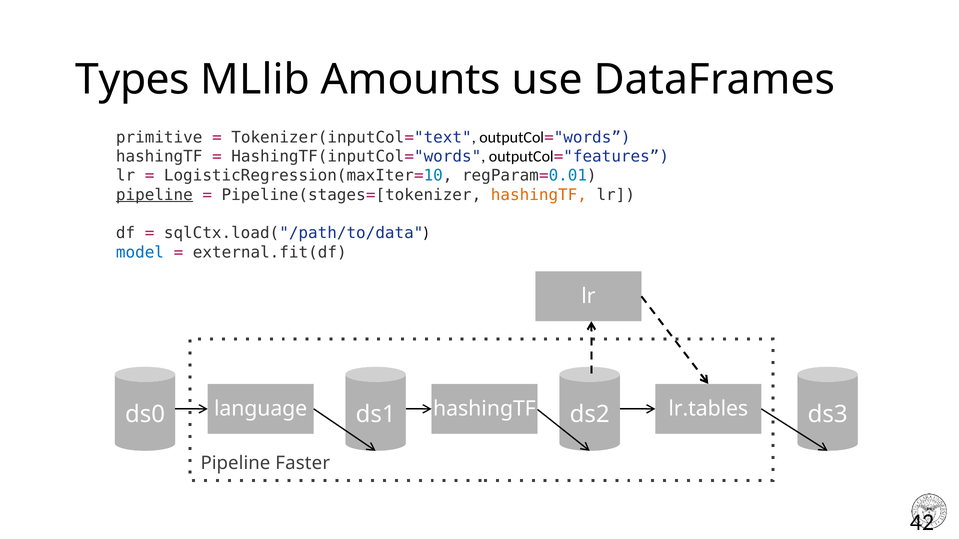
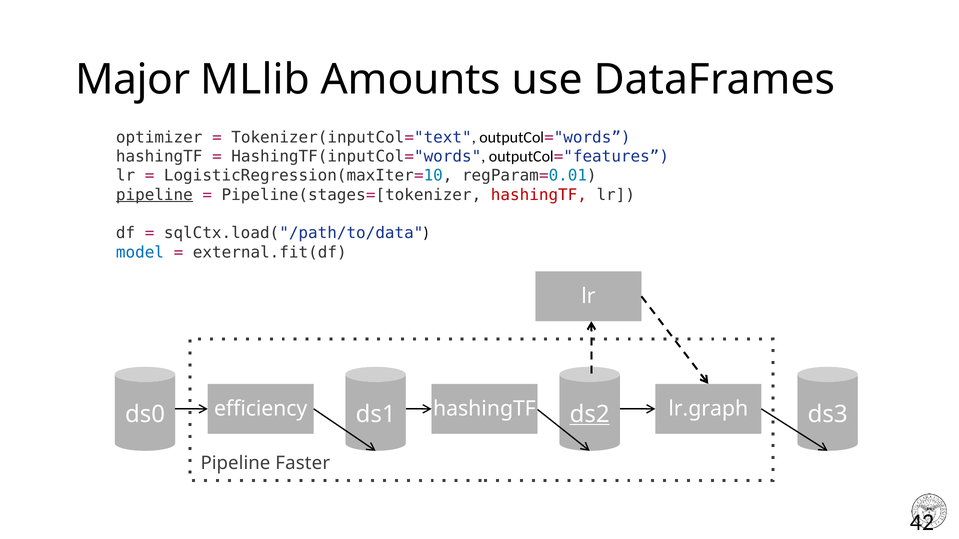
Types: Types -> Major (133, 80)
primitive: primitive -> optimizer (159, 137)
hashingTF colour: orange -> red (539, 195)
language: language -> efficiency (261, 409)
lr.tables: lr.tables -> lr.graph (708, 409)
ds2 underline: none -> present (590, 415)
